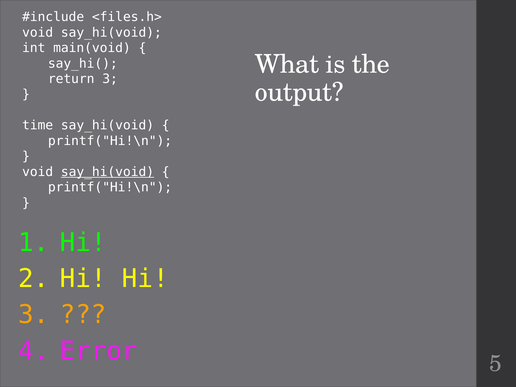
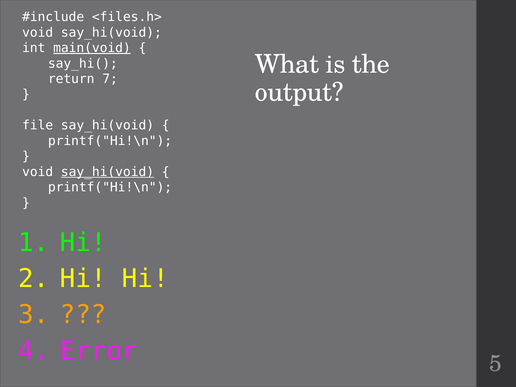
main(void underline: none -> present (92, 48)
return 3: 3 -> 7 (110, 79)
time: time -> file (38, 125)
